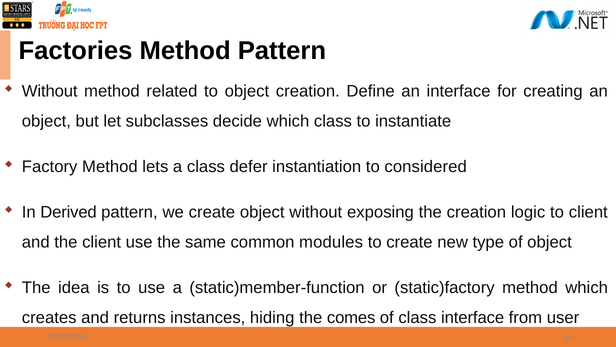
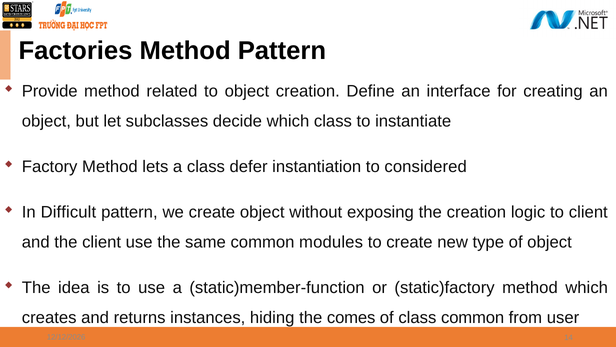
Without: Without -> Provide (50, 91)
Derived: Derived -> Difficult (68, 212)
class interface: interface -> common (473, 317)
